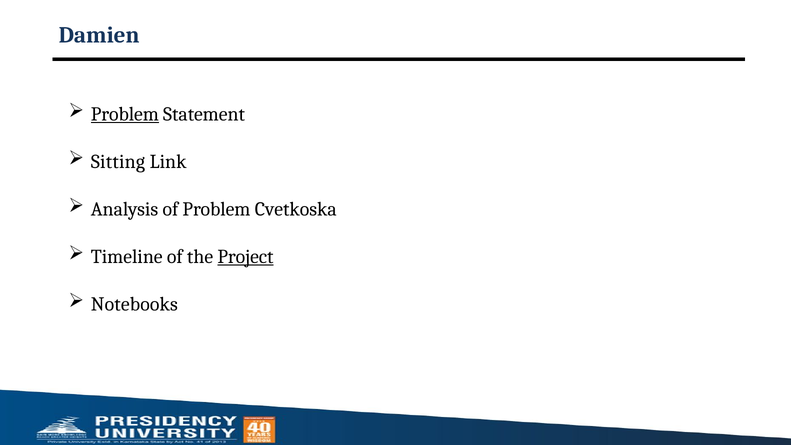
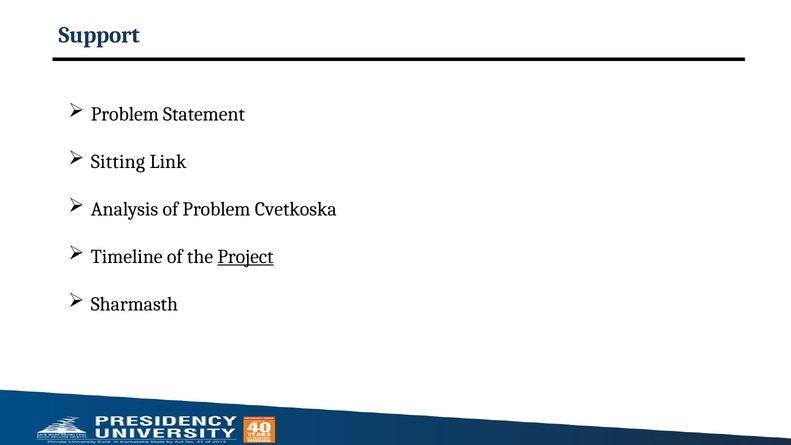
Damien: Damien -> Support (99, 35)
Problem underline: present -> none (125, 114)
Notebooks: Notebooks -> Sharmasth (134, 304)
